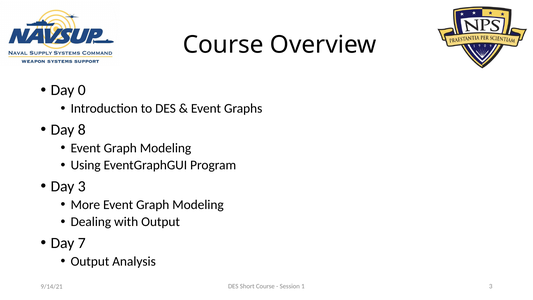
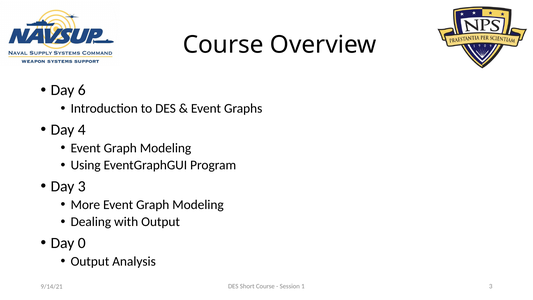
0: 0 -> 6 (82, 90)
8: 8 -> 4 (82, 130)
7: 7 -> 0 (82, 243)
